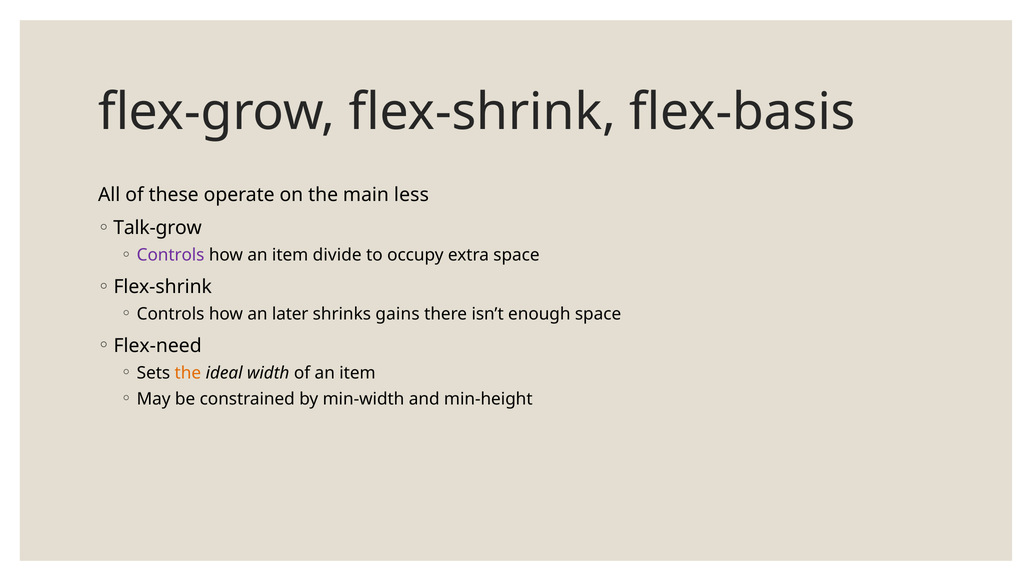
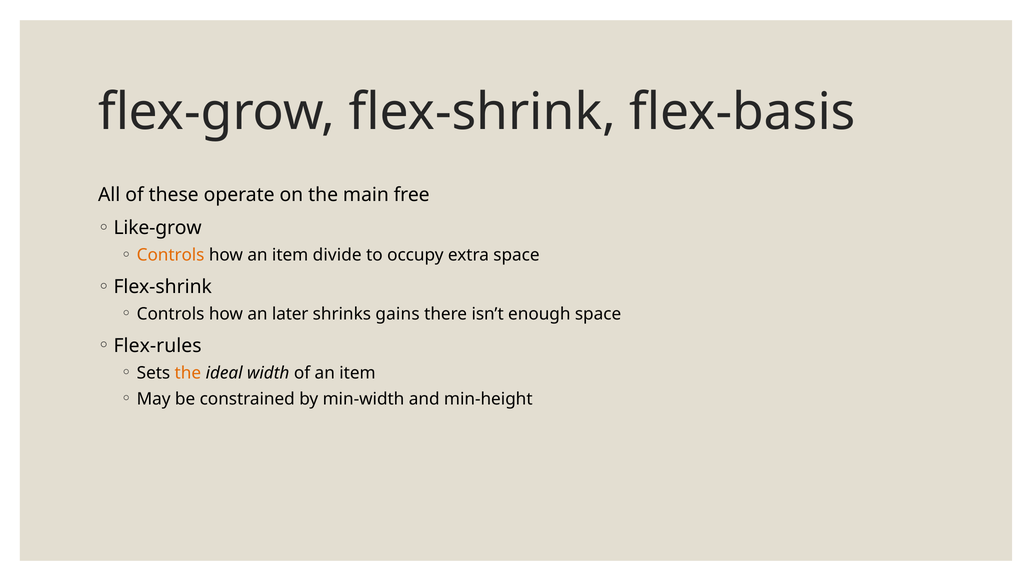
less: less -> free (412, 195)
Talk-grow: Talk-grow -> Like-grow (158, 228)
Controls colour: purple -> orange (171, 255)
Flex-need: Flex-need -> Flex-rules (158, 346)
